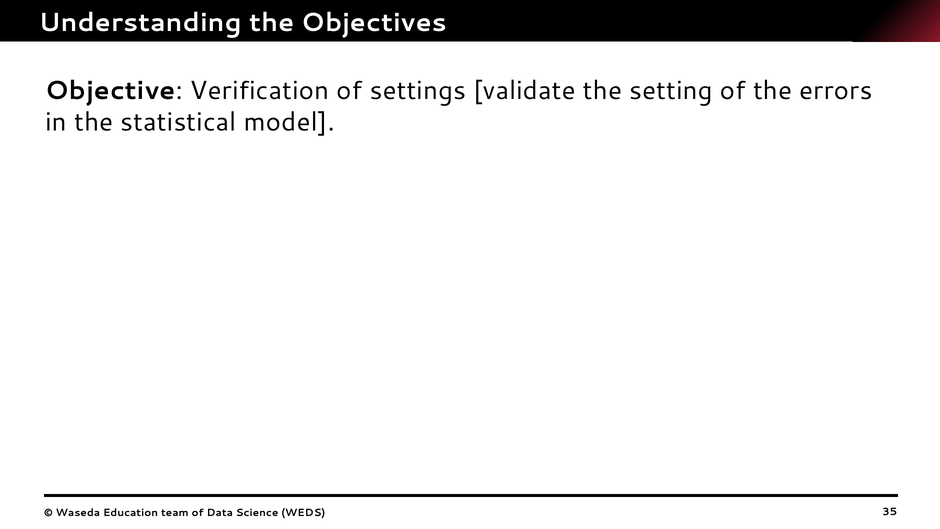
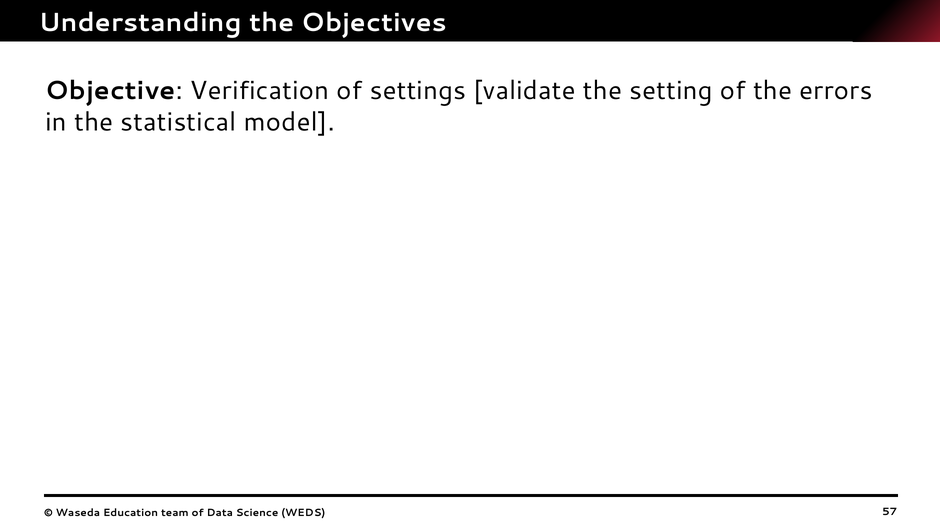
35: 35 -> 57 (890, 512)
